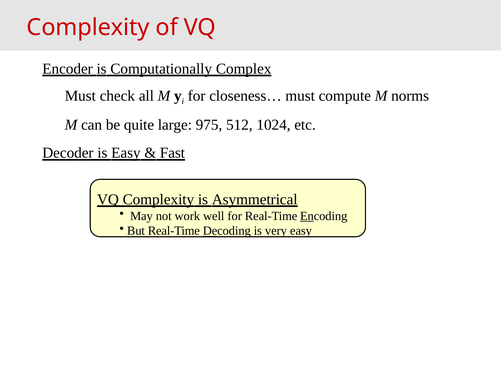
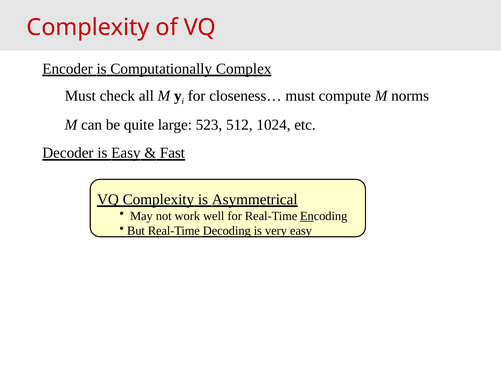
975: 975 -> 523 (209, 125)
